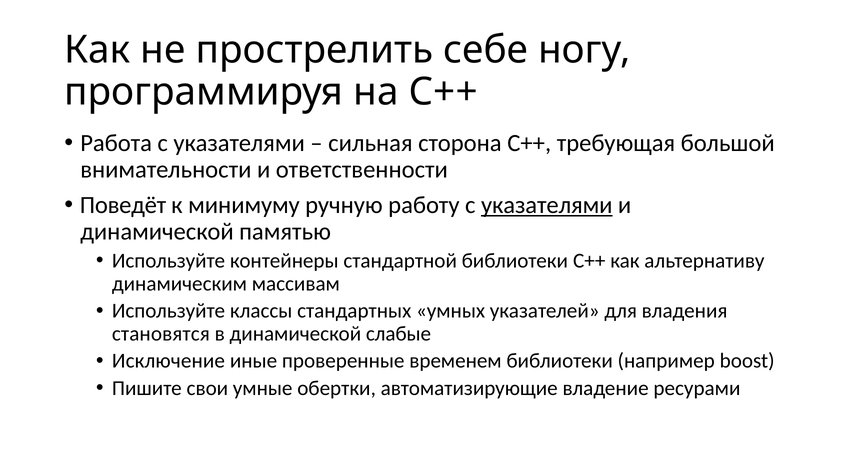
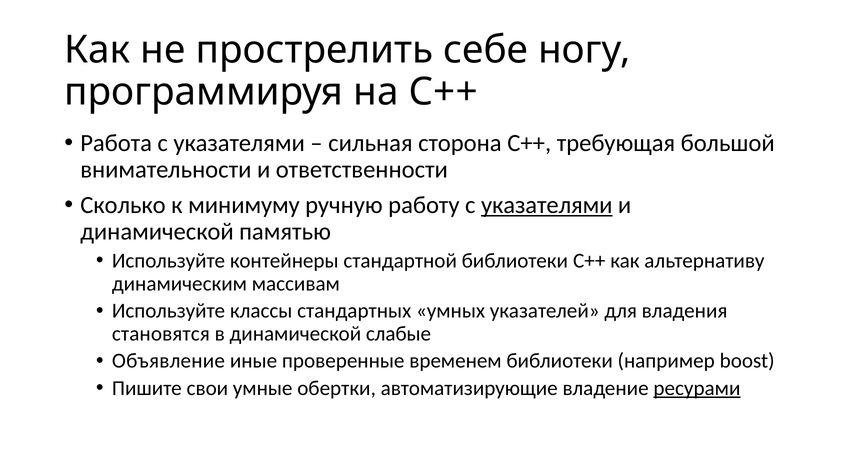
Поведёт: Поведёт -> Сколько (123, 205)
Исключение: Исключение -> Объявление (168, 360)
ресурами underline: none -> present (697, 388)
